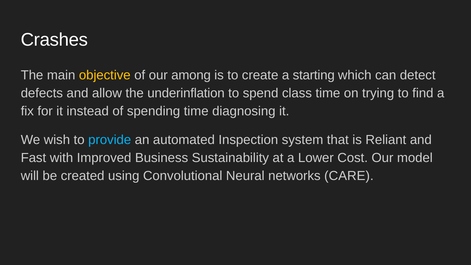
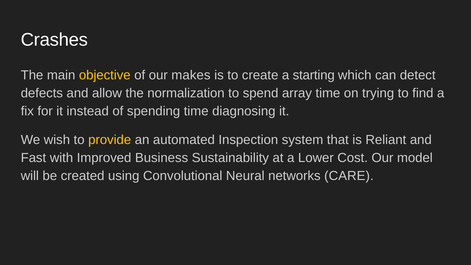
among: among -> makes (191, 75)
underinflation: underinflation -> normalization (186, 93)
class: class -> array (297, 93)
provide colour: light blue -> yellow (110, 140)
